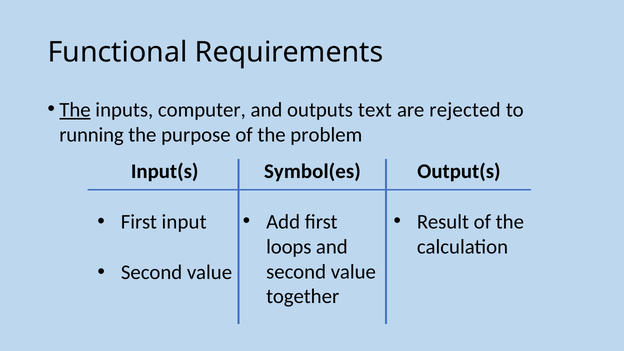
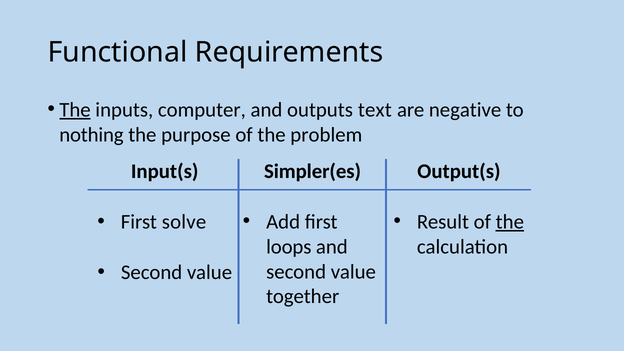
rejected: rejected -> negative (465, 110)
running: running -> nothing (91, 135)
Symbol(es: Symbol(es -> Simpler(es (313, 171)
the underline: none -> present (510, 222)
input: input -> solve (184, 222)
